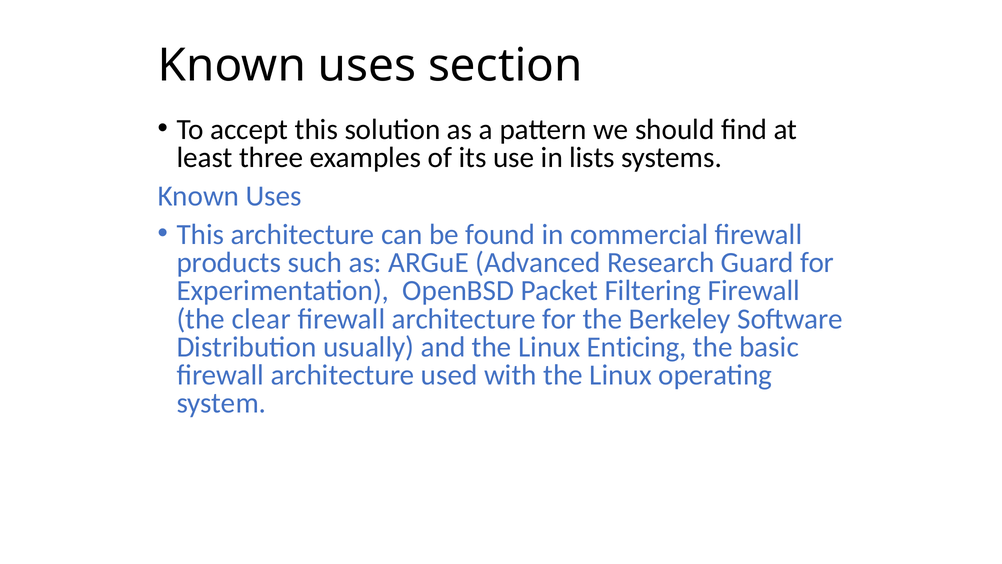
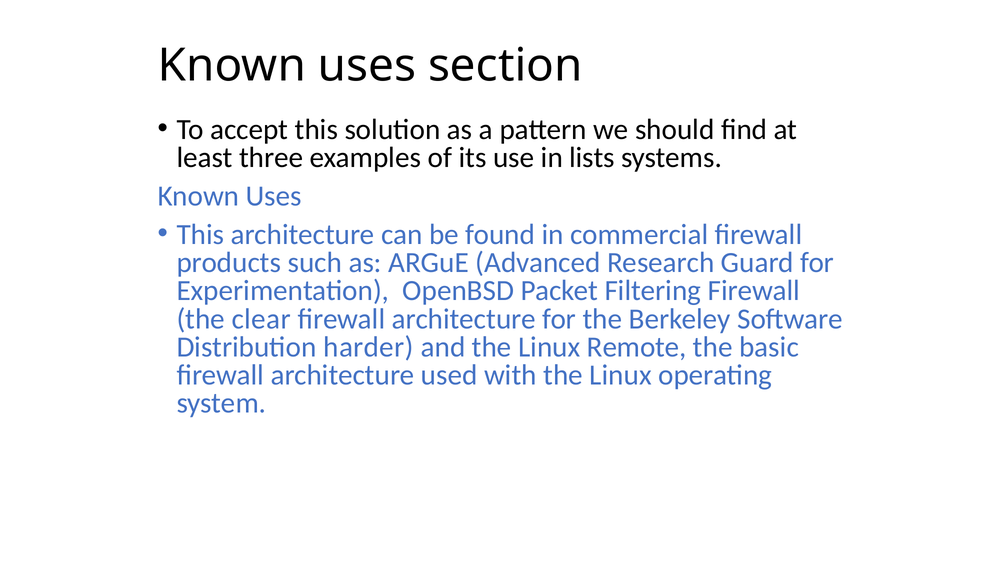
usually: usually -> harder (369, 347)
Enticing: Enticing -> Remote (637, 347)
